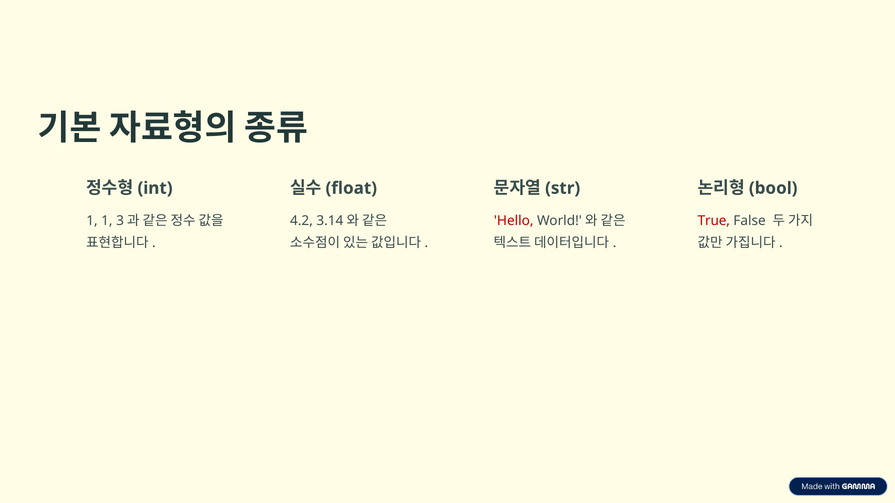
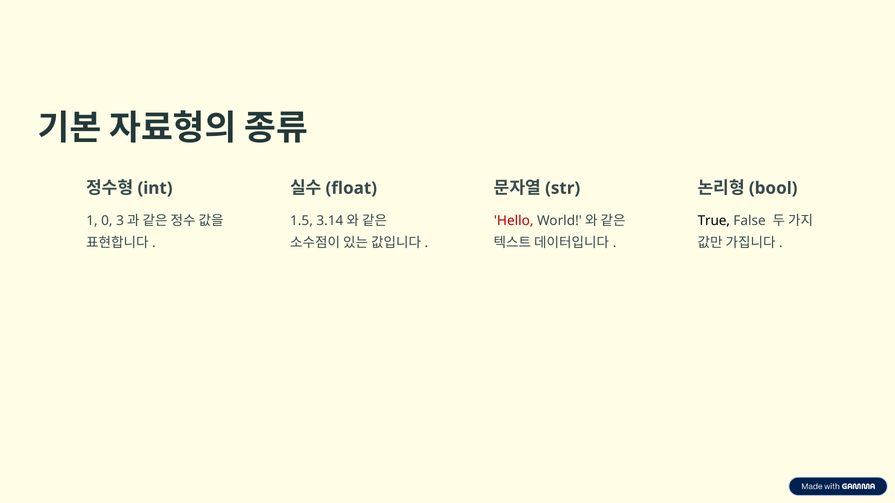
1 1: 1 -> 0 (107, 221)
4.2: 4.2 -> 1.5 (301, 221)
True colour: red -> black (714, 221)
